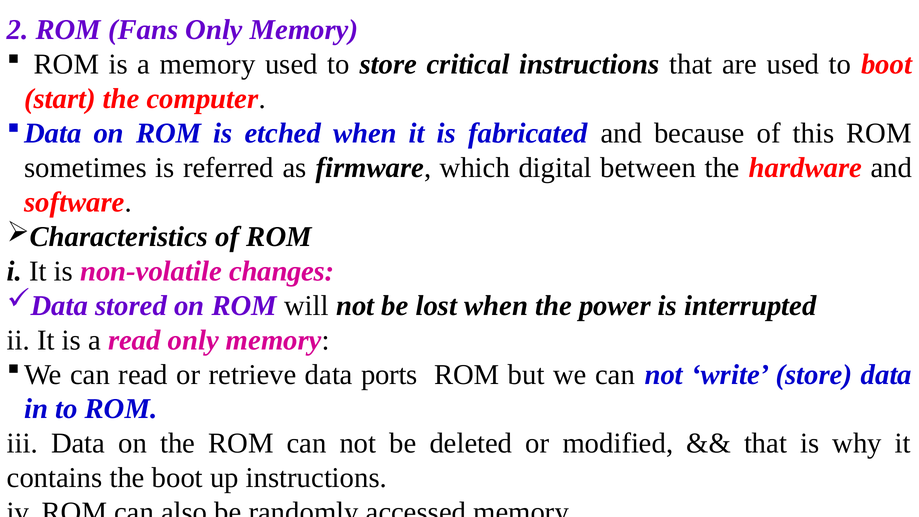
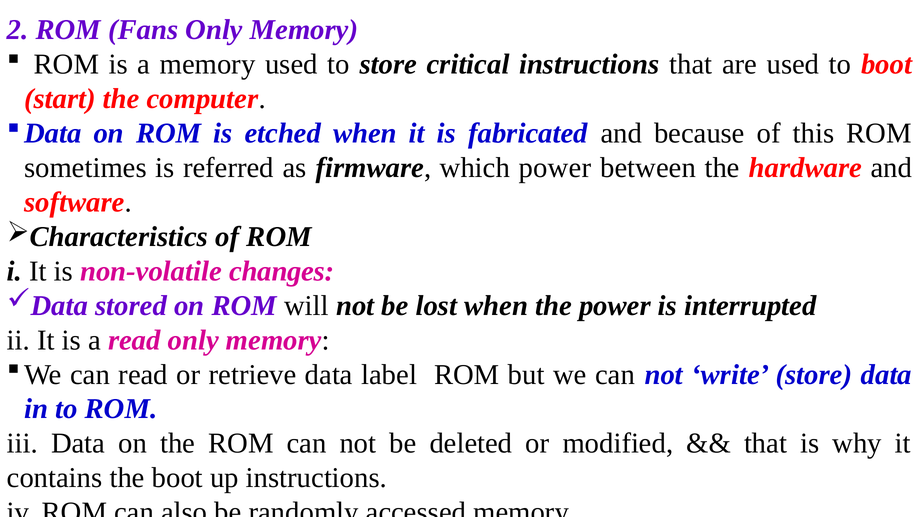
which digital: digital -> power (555, 168)
ports: ports -> label (389, 374)
